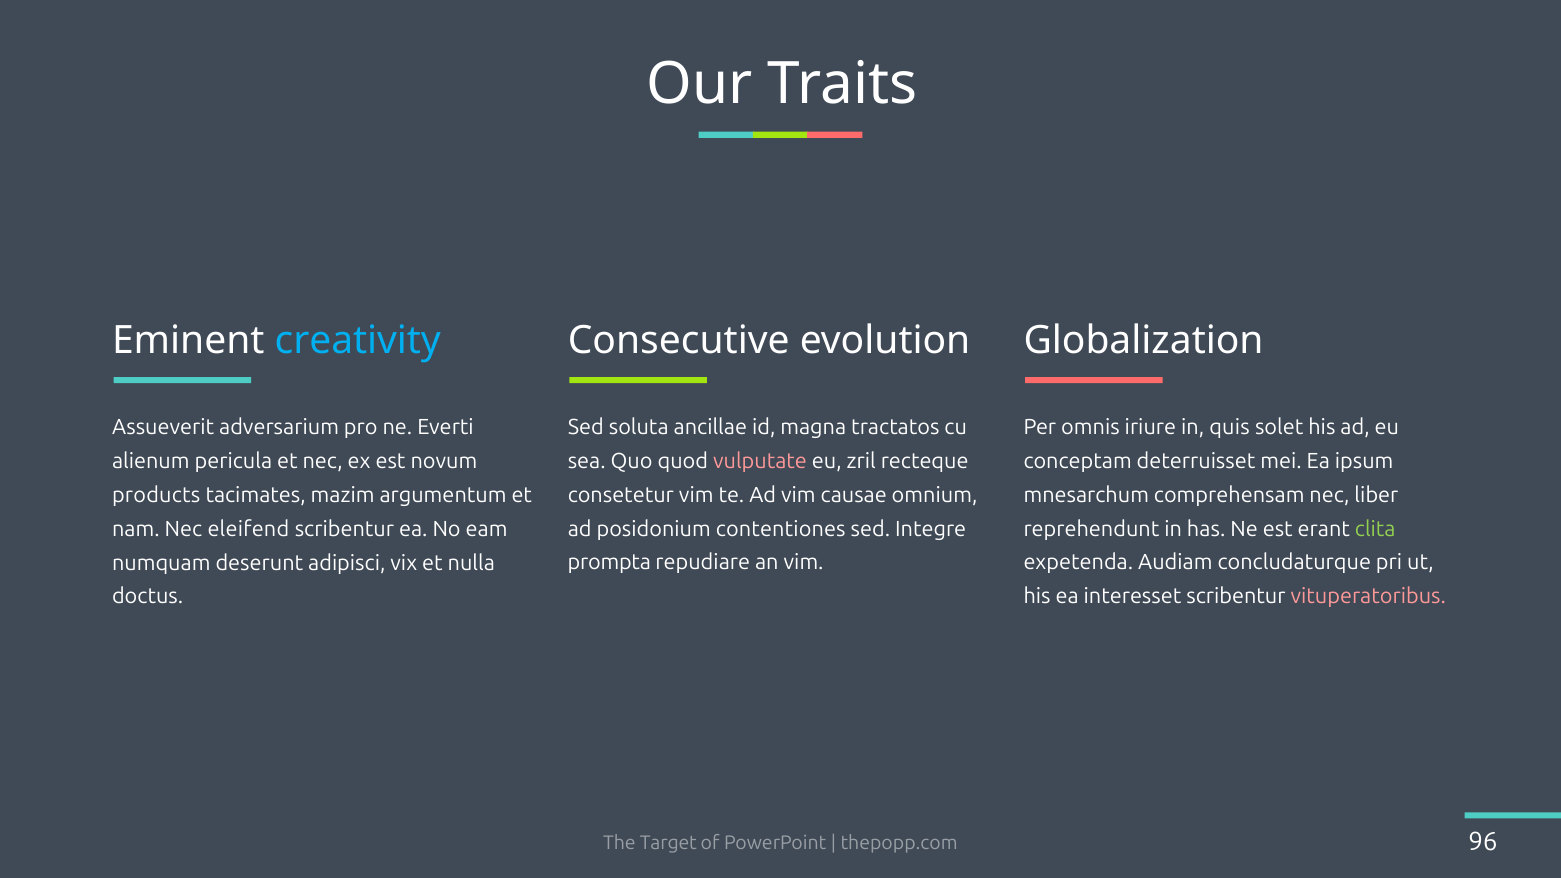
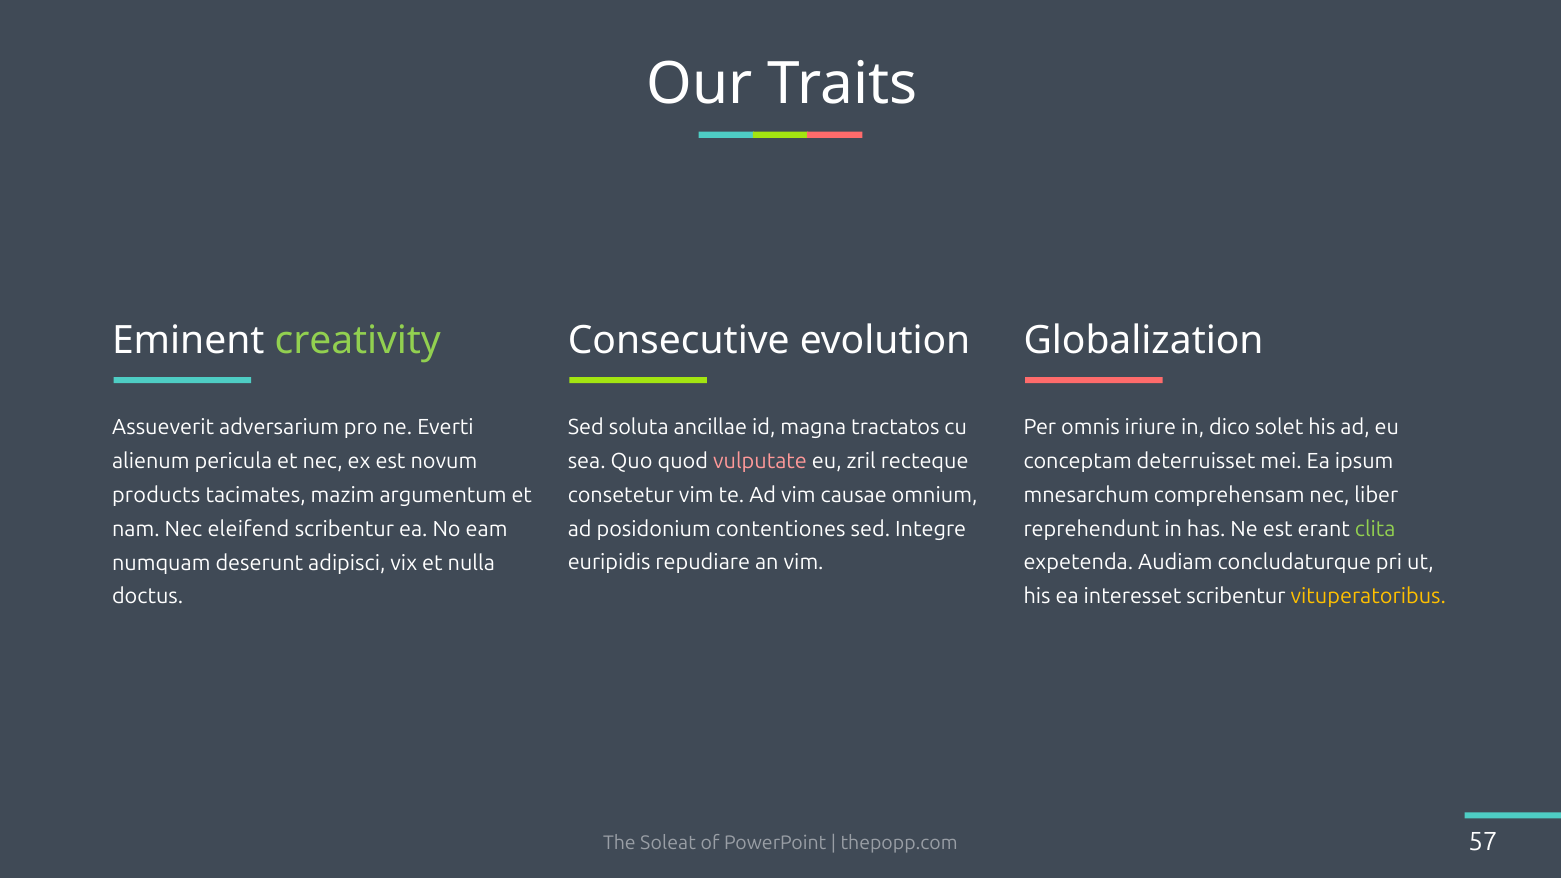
creativity colour: light blue -> light green (358, 340)
quis: quis -> dico (1230, 427)
prompta: prompta -> euripidis (609, 563)
vituperatoribus colour: pink -> yellow (1368, 596)
Target: Target -> Soleat (668, 843)
96: 96 -> 57 (1483, 842)
